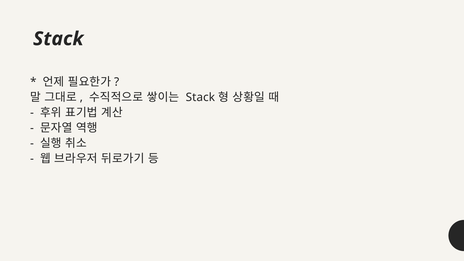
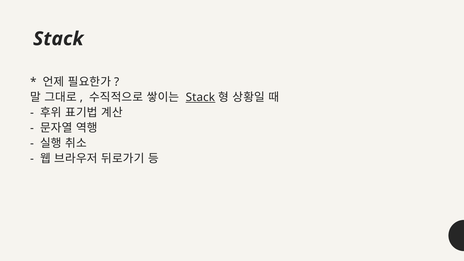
Stack underline: none -> present (200, 97)
